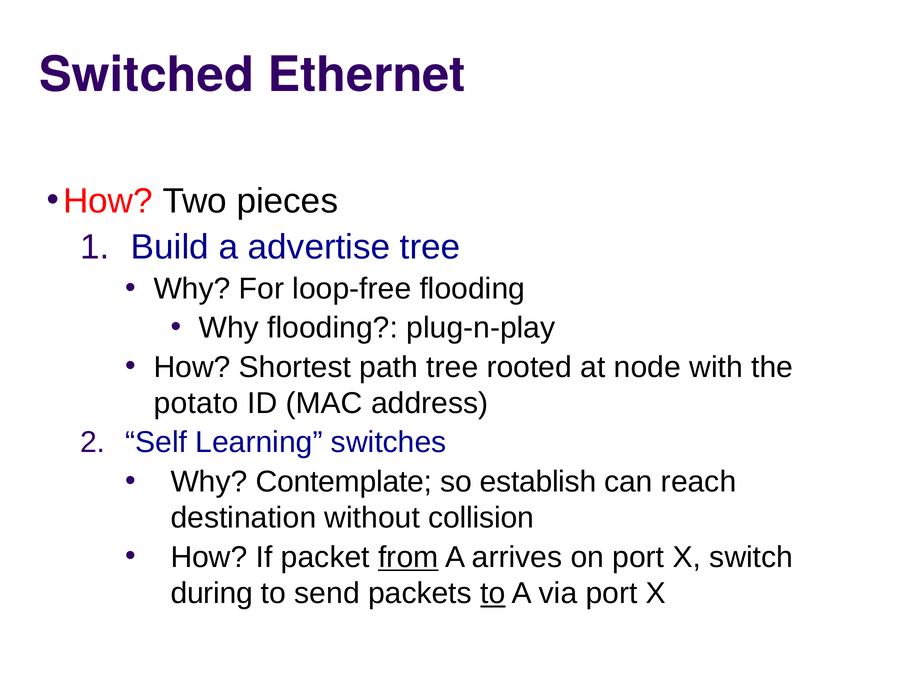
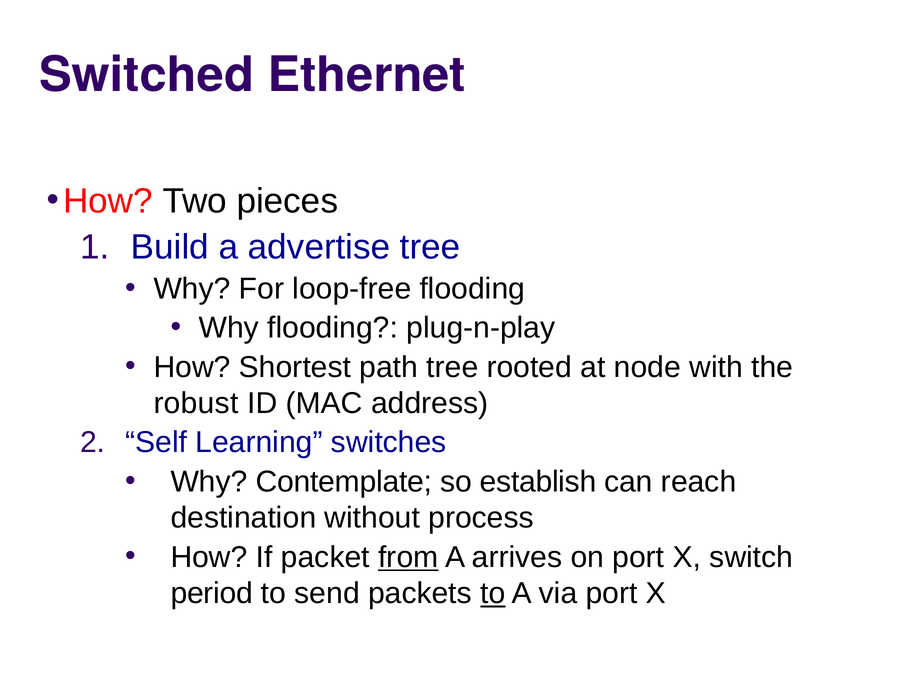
potato: potato -> robust (196, 403)
collision: collision -> process (481, 518)
during: during -> period (212, 593)
